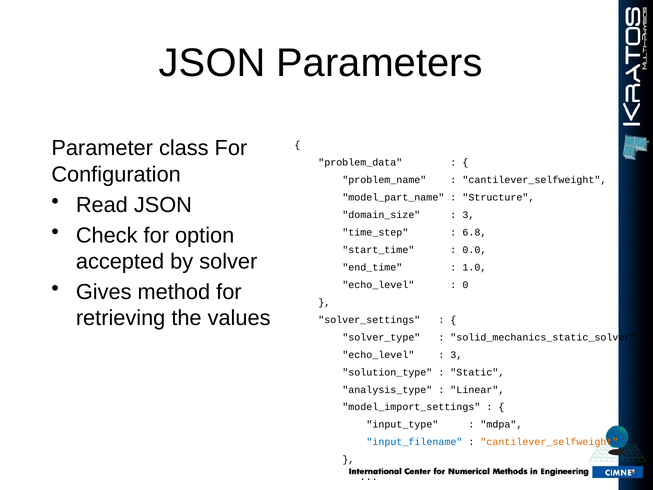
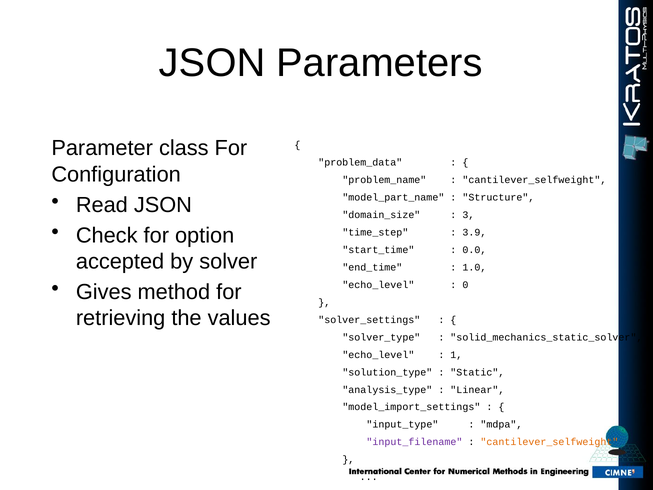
6.8: 6.8 -> 3.9 (474, 232)
3: 3 -> 1 (456, 355)
input_filename colour: blue -> purple (414, 442)
